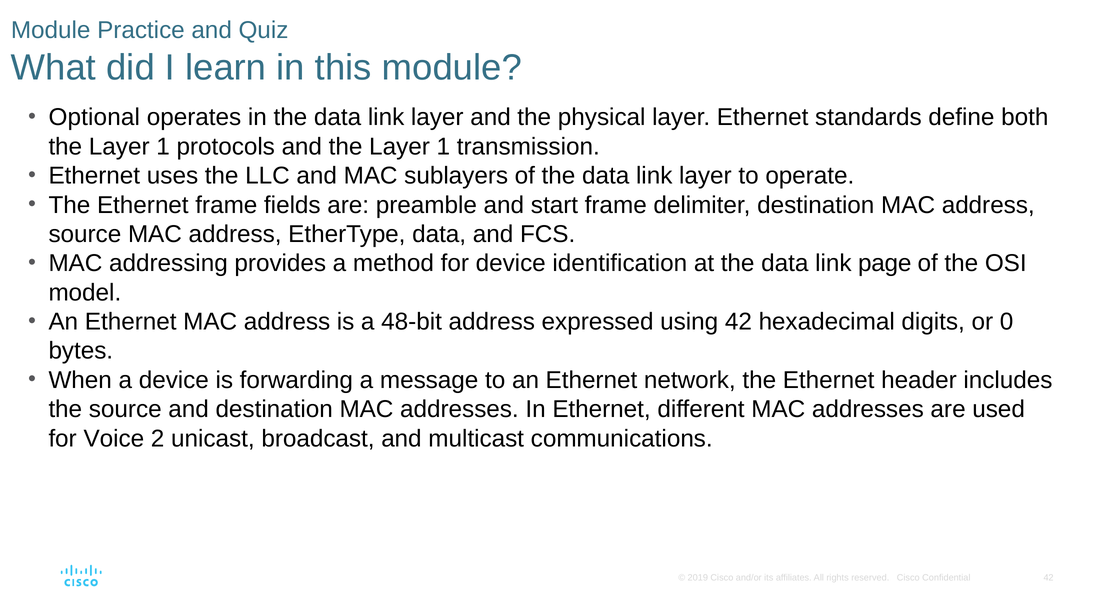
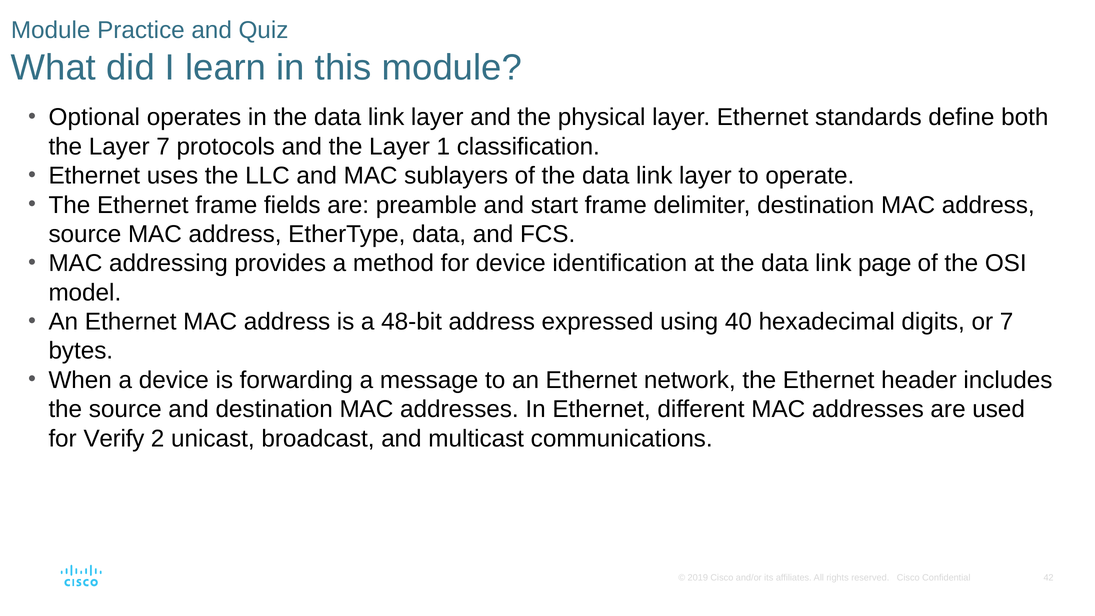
1: 1 -> 7 (163, 147)
transmission: transmission -> classification (528, 147)
using 42: 42 -> 40 (738, 322)
or 0: 0 -> 7 (1007, 322)
Voice: Voice -> Verify (114, 438)
